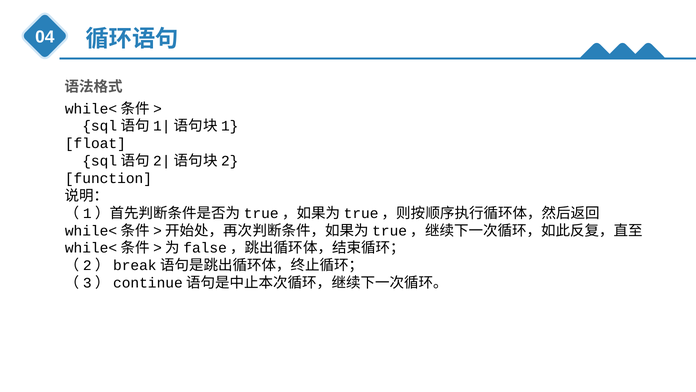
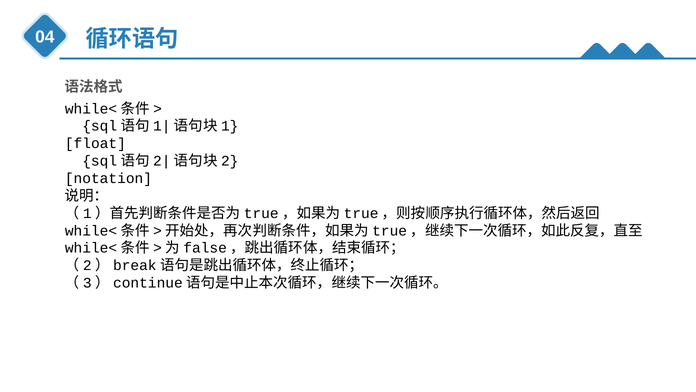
function: function -> notation (108, 178)
